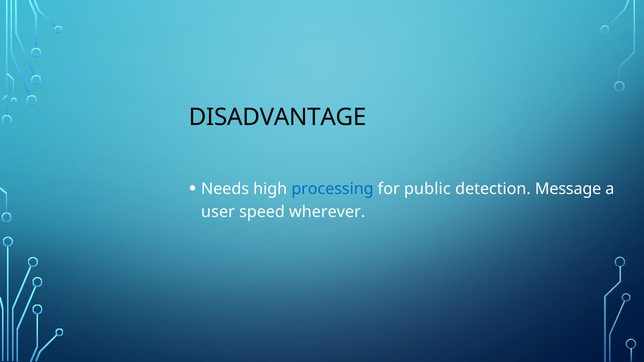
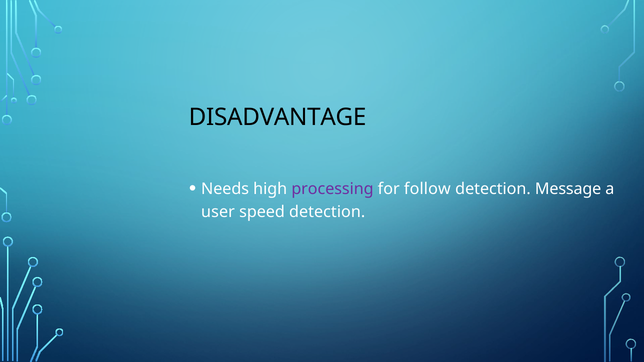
processing colour: blue -> purple (332, 189)
public: public -> follow (427, 189)
speed wherever: wherever -> detection (327, 212)
